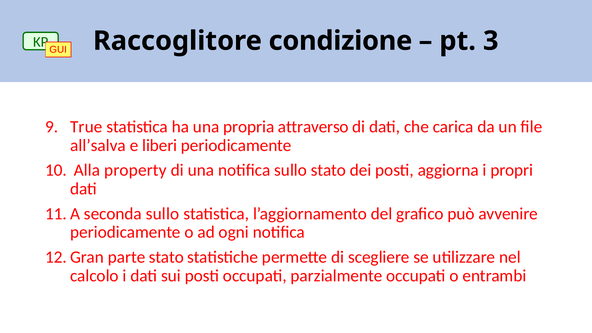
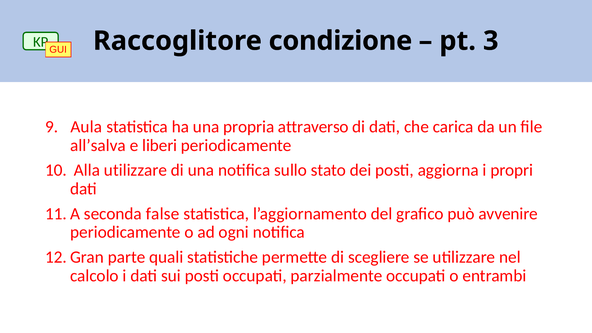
True: True -> Aula (86, 127)
Alla property: property -> utilizzare (136, 170)
seconda sullo: sullo -> false (163, 214)
parte stato: stato -> quali (166, 257)
